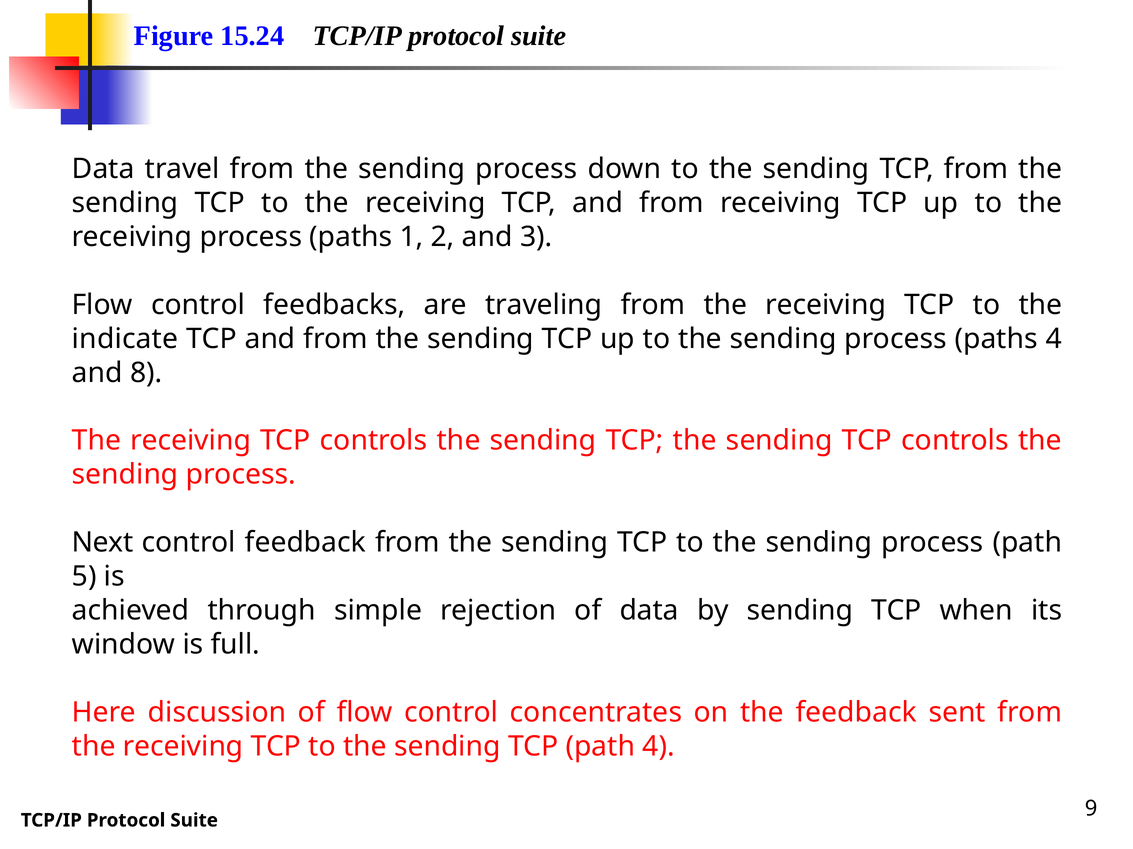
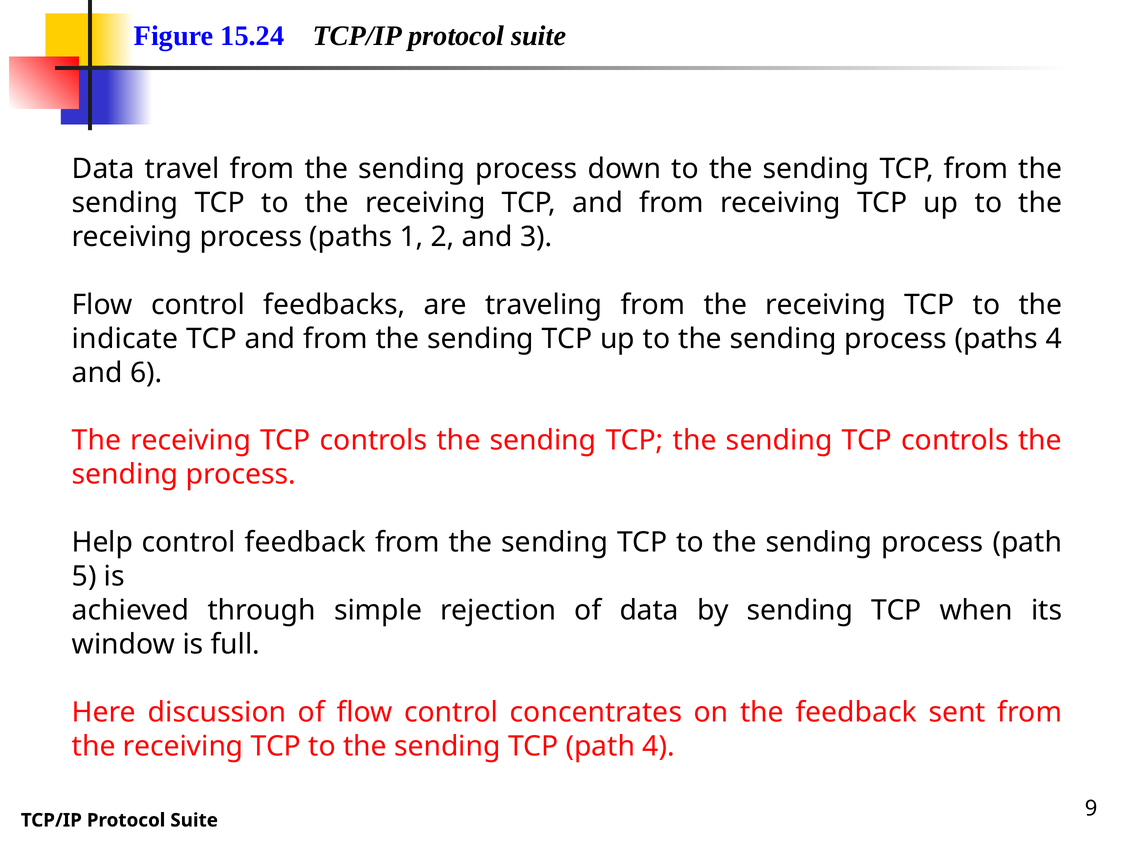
8: 8 -> 6 (146, 373)
Next: Next -> Help (102, 543)
